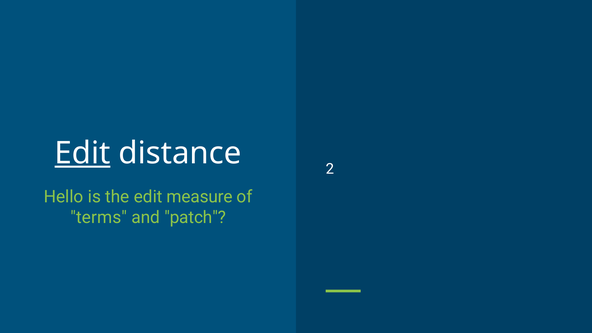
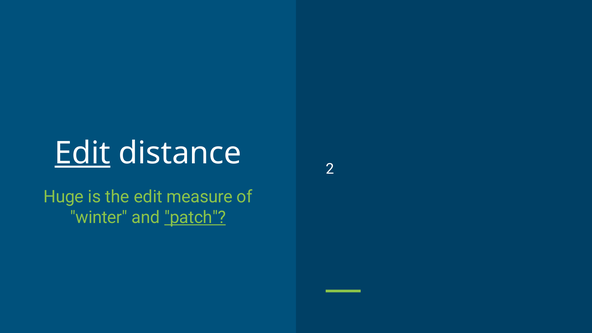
Hello: Hello -> Huge (64, 197)
terms: terms -> winter (99, 217)
patch underline: none -> present (195, 217)
